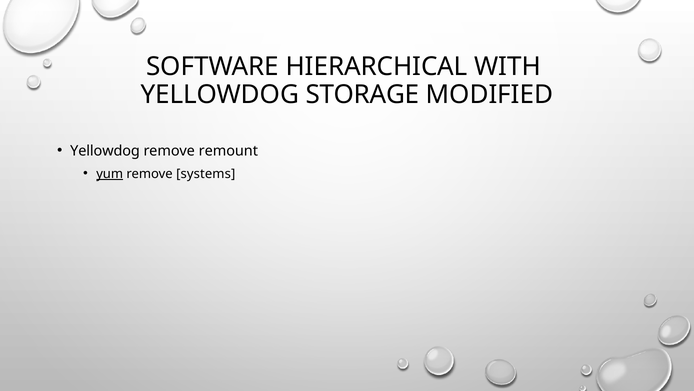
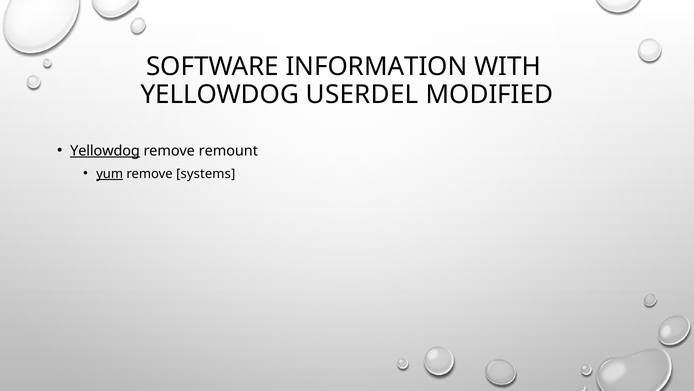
HIERARCHICAL: HIERARCHICAL -> INFORMATION (377, 66)
STORAGE: STORAGE -> USERDEL (362, 95)
Yellowdog underline: none -> present (105, 150)
